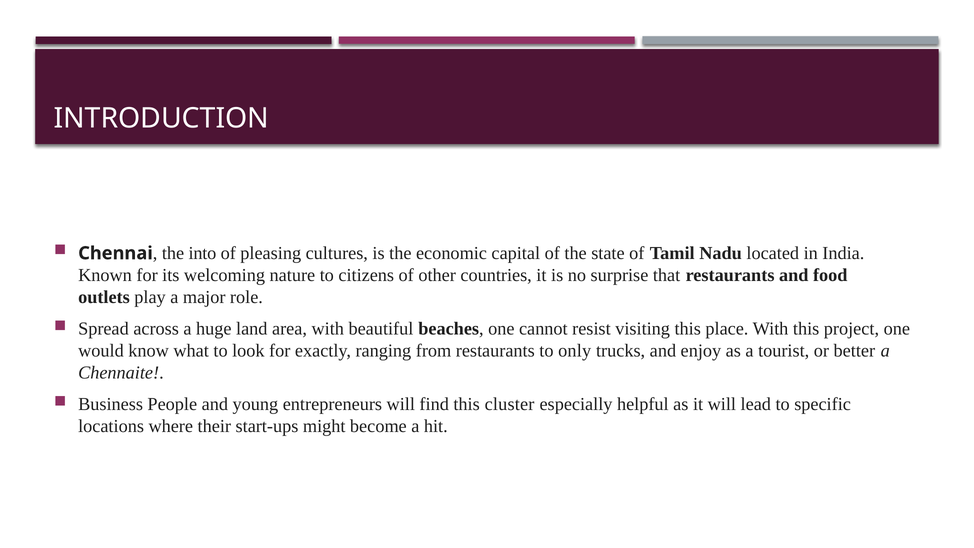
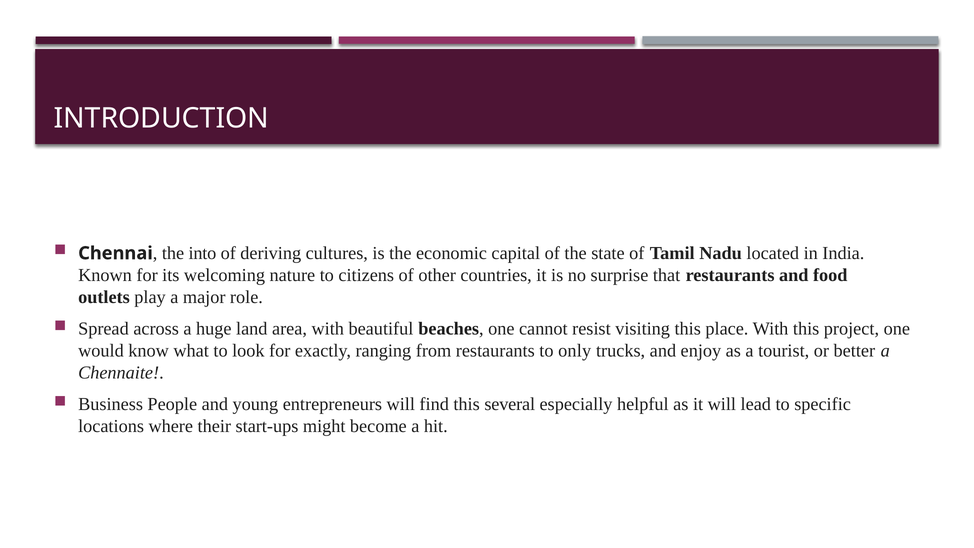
pleasing: pleasing -> deriving (271, 253)
cluster: cluster -> several (510, 404)
